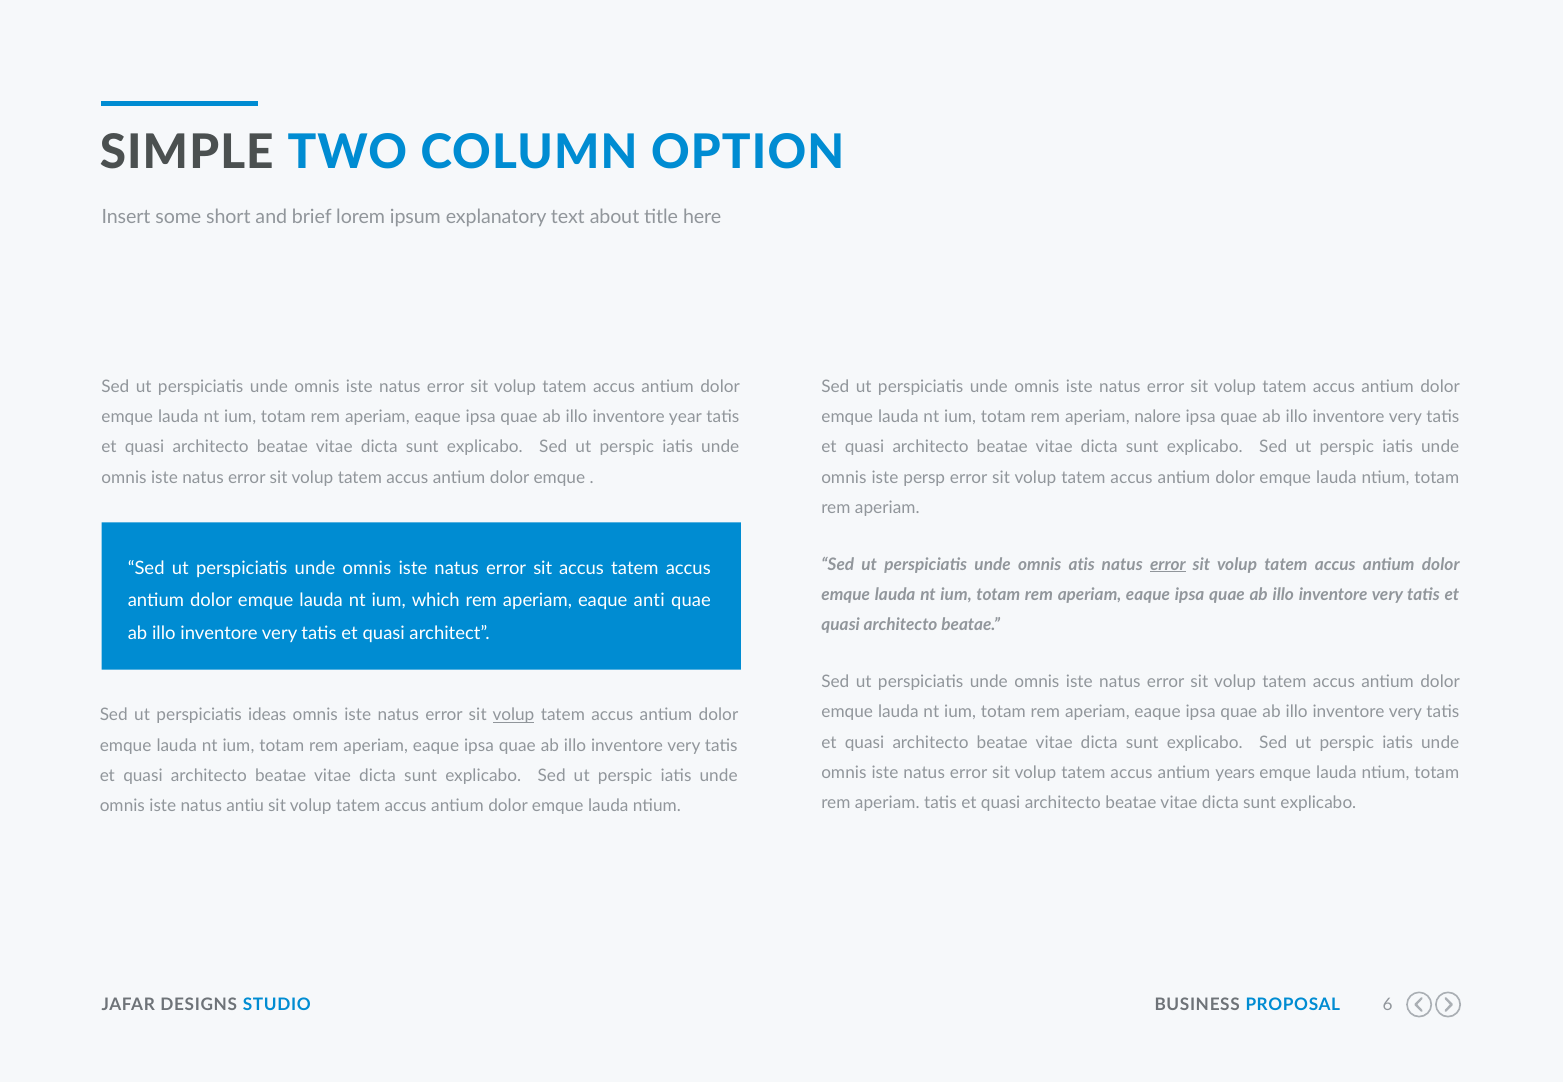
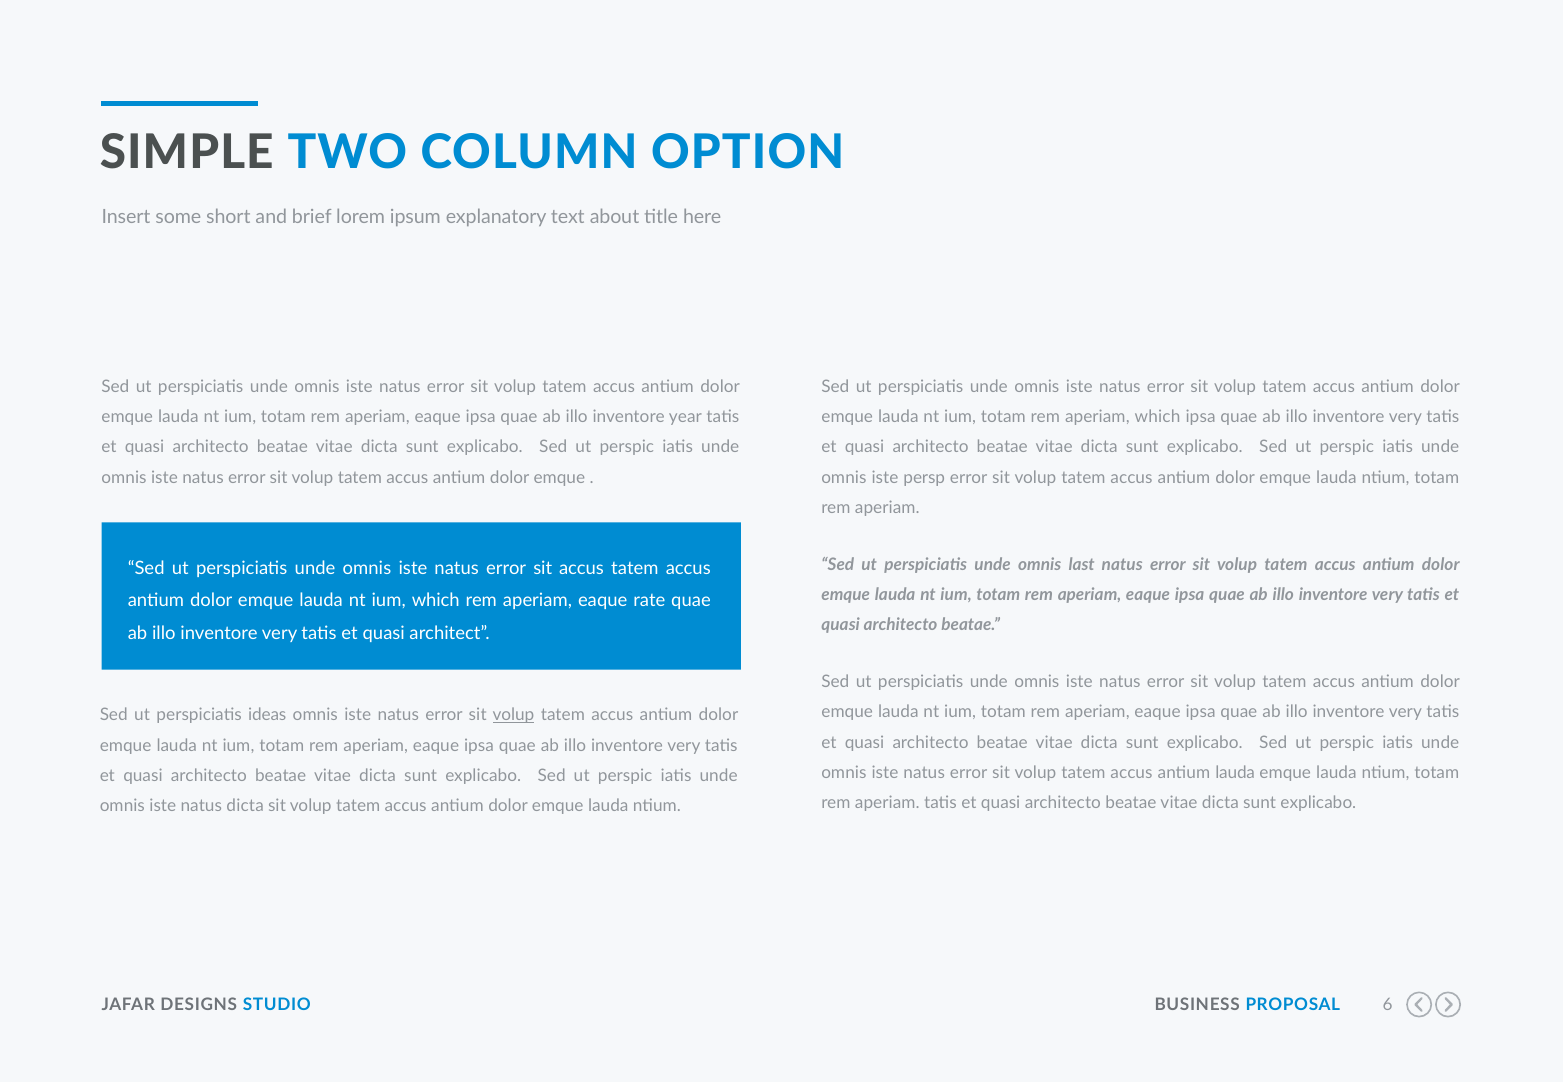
aperiam nalore: nalore -> which (1158, 417)
atis: atis -> last (1082, 564)
error underline: present -> none (1168, 564)
anti: anti -> rate (649, 601)
antium years: years -> lauda (1235, 773)
natus antiu: antiu -> dicta (245, 806)
